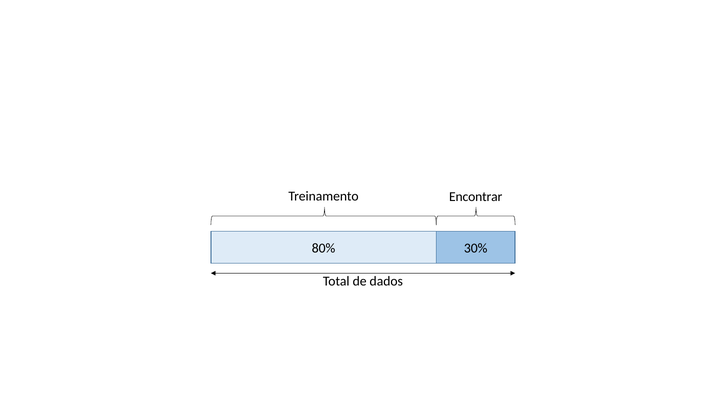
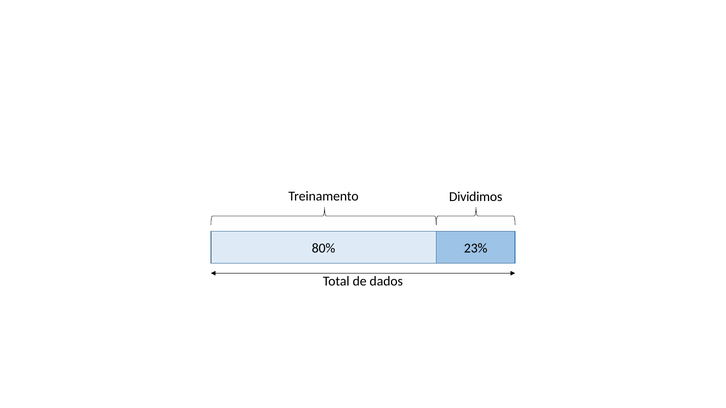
Encontrar: Encontrar -> Dividimos (476, 197)
30%: 30% -> 23% (476, 248)
